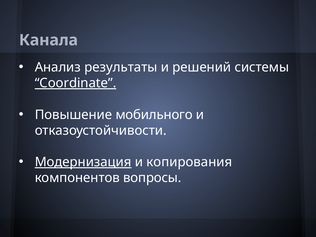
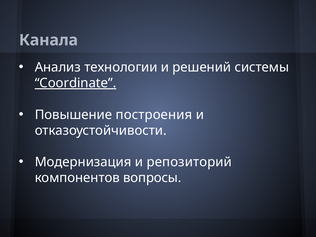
результаты: результаты -> технологии (121, 67)
мобильного: мобильного -> построения (154, 115)
Модернизация underline: present -> none (83, 162)
копирования: копирования -> репозиторий (189, 162)
